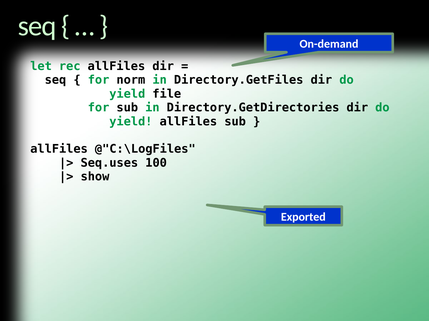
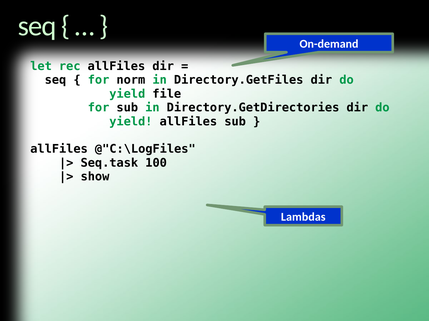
Seq.uses: Seq.uses -> Seq.task (109, 163)
Exported: Exported -> Lambdas (303, 217)
